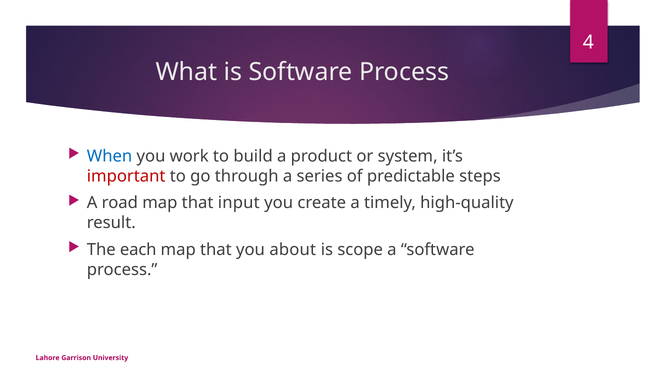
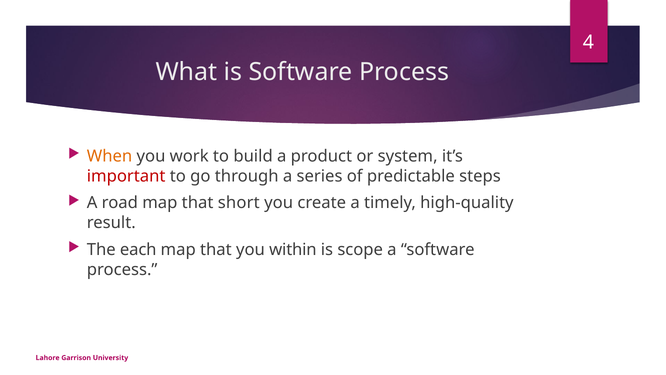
When colour: blue -> orange (110, 156)
input: input -> short (239, 203)
about: about -> within (293, 250)
